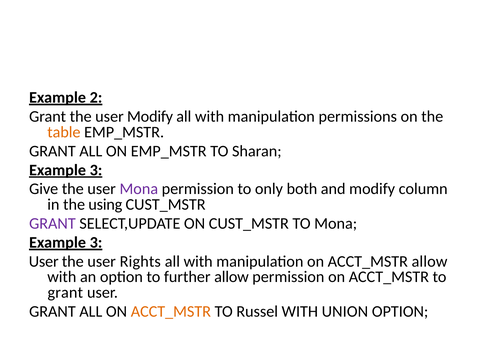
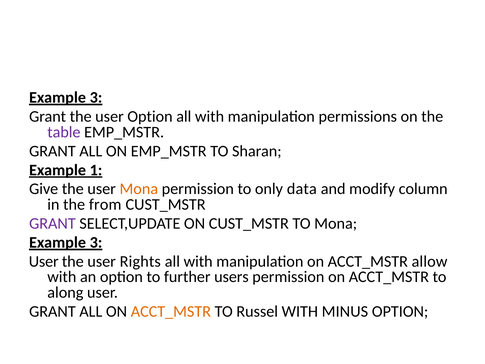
2: 2 -> 3 (96, 97)
user Modify: Modify -> Option (150, 116)
table colour: orange -> purple (64, 132)
3: 3 -> 1 (96, 170)
Mona colour: purple -> orange (139, 189)
both: both -> data (302, 189)
using: using -> from (105, 204)
further allow: allow -> users (231, 277)
grant: grant -> along (65, 292)
UNION: UNION -> MINUS (345, 311)
